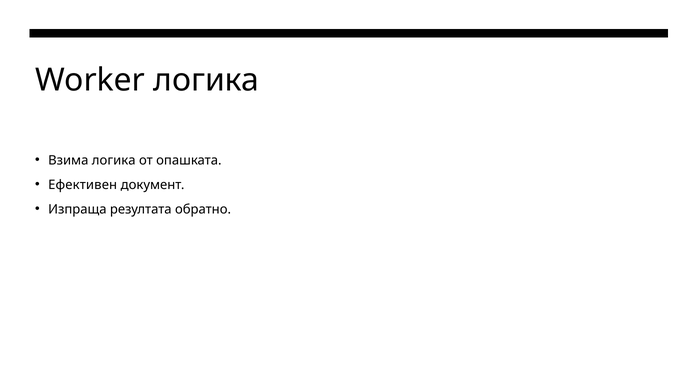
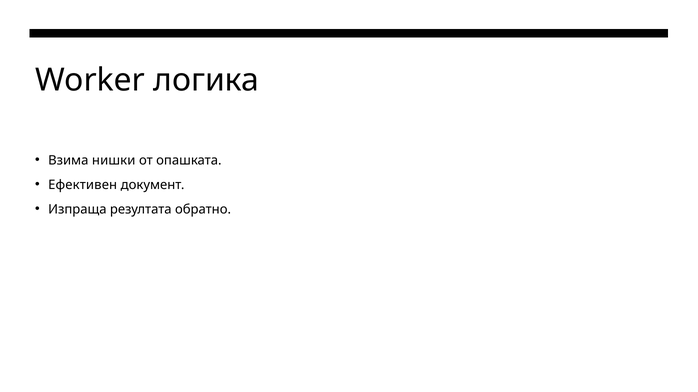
Взима логика: логика -> нишки (114, 161)
